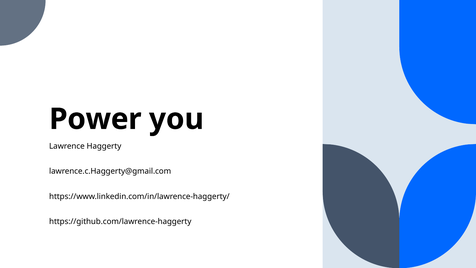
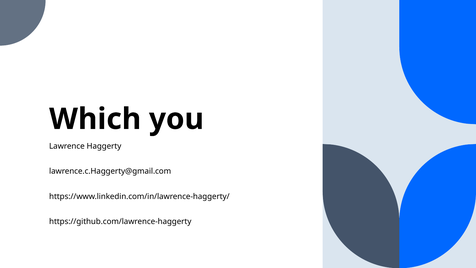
Power: Power -> Which (95, 119)
